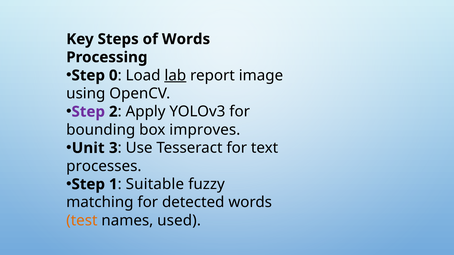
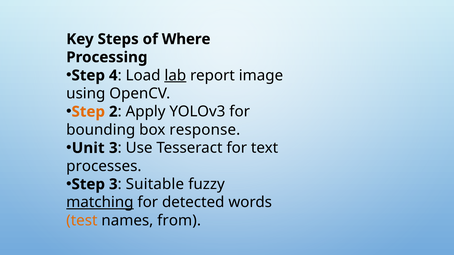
of Words: Words -> Where (186, 39)
0: 0 -> 4 (113, 75)
Step colour: purple -> orange (88, 112)
improves: improves -> response (205, 130)
Step 1: 1 -> 3 (113, 184)
matching underline: none -> present (100, 203)
used: used -> from (179, 221)
